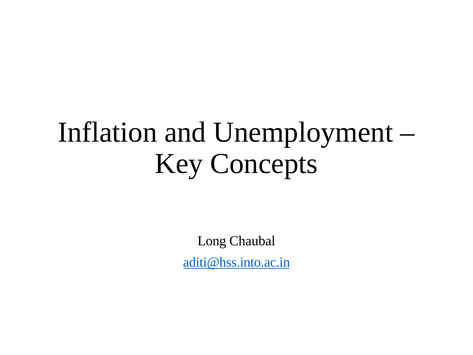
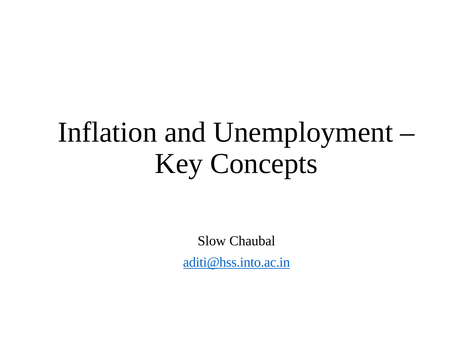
Long: Long -> Slow (212, 241)
